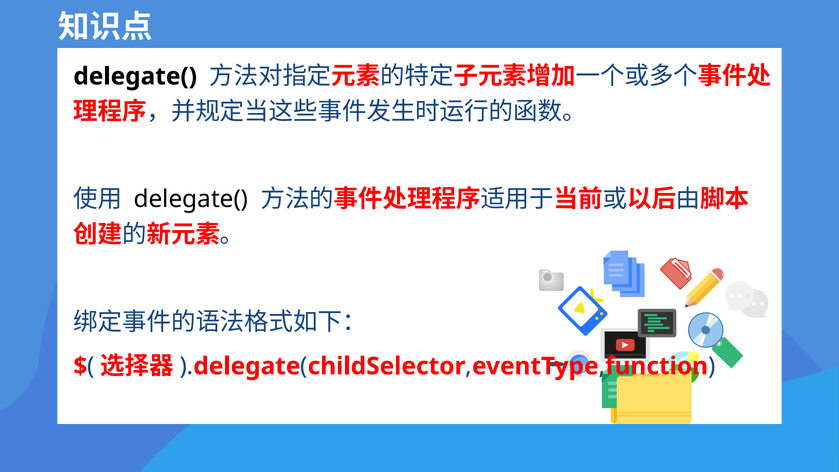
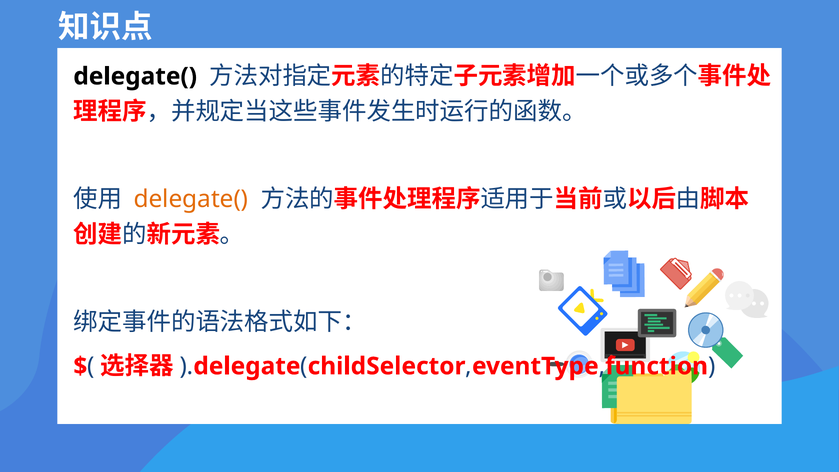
delegate( colour: black -> orange (191, 199)
